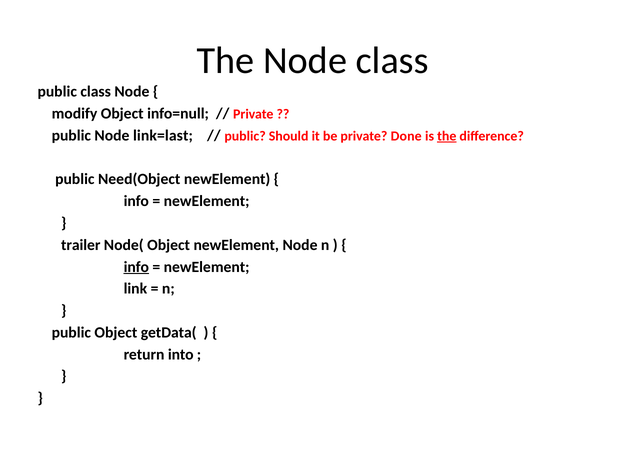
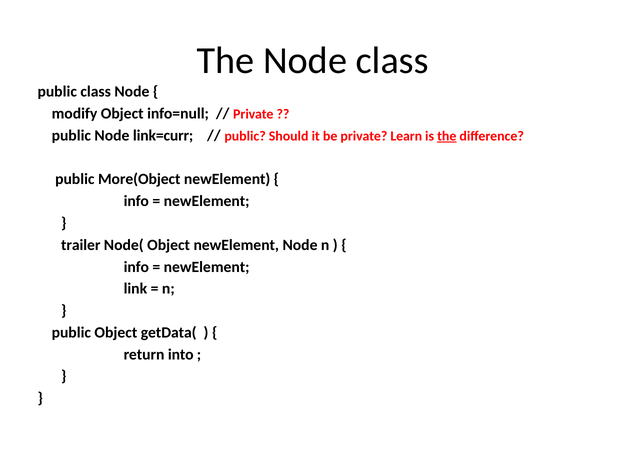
link=last: link=last -> link=curr (163, 136)
Done: Done -> Learn (406, 136)
Need(Object: Need(Object -> More(Object (139, 180)
info underline: present -> none (136, 267)
